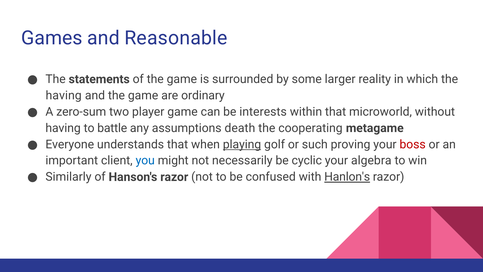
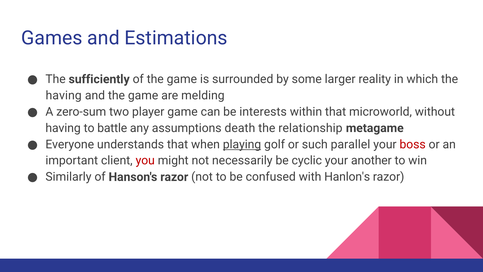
Reasonable: Reasonable -> Estimations (176, 38)
statements: statements -> sufficiently (99, 79)
ordinary: ordinary -> melding (203, 95)
cooperating: cooperating -> relationship (310, 128)
proving: proving -> parallel (350, 144)
you colour: blue -> red (145, 160)
algebra: algebra -> another (371, 160)
Hanlon's underline: present -> none (347, 177)
